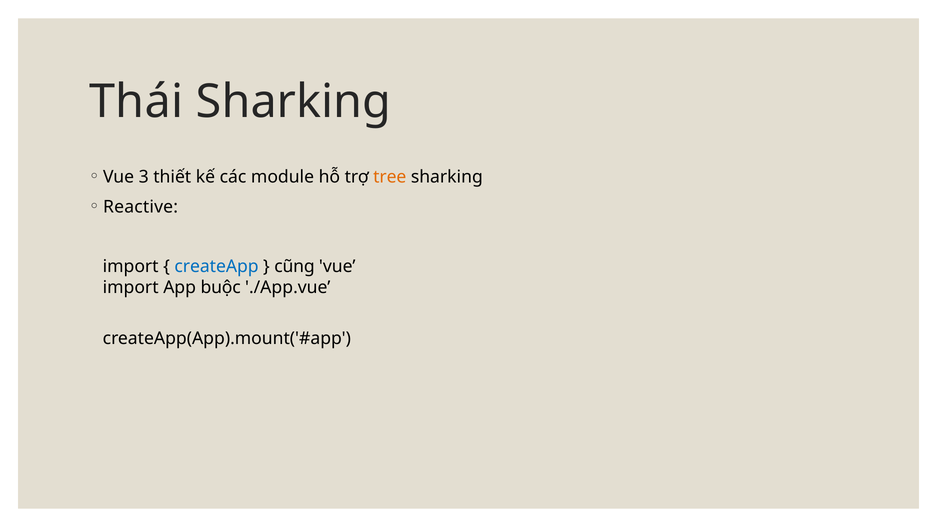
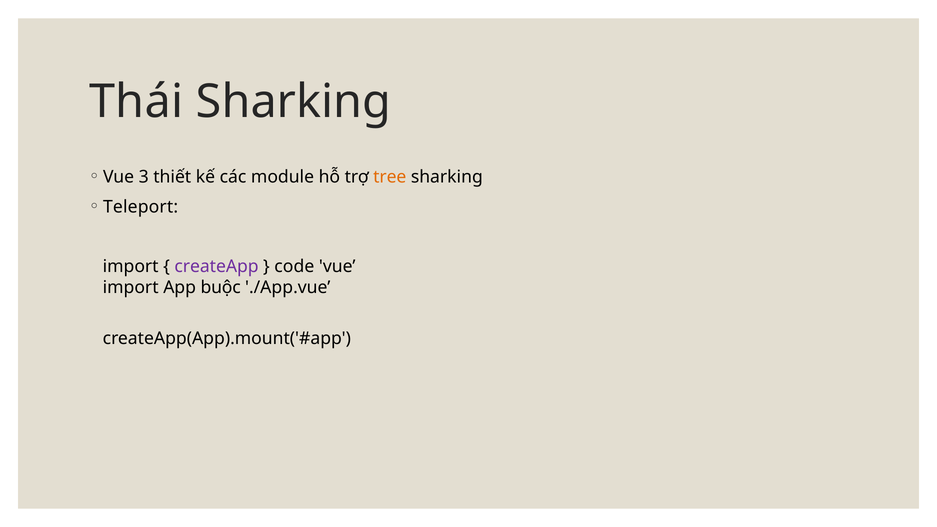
Reactive: Reactive -> Teleport (141, 207)
createApp colour: blue -> purple (217, 267)
cũng: cũng -> code (294, 267)
